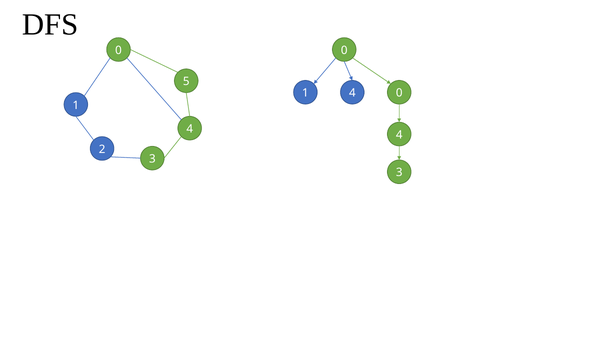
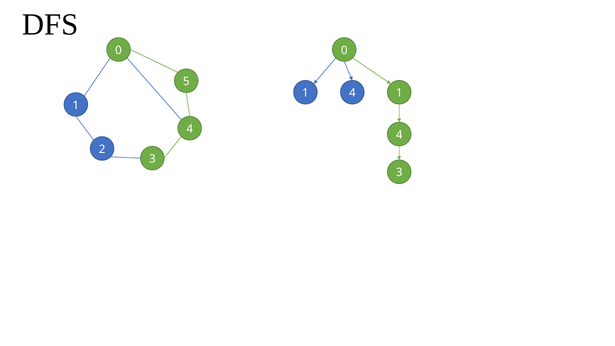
4 0: 0 -> 1 (399, 93)
